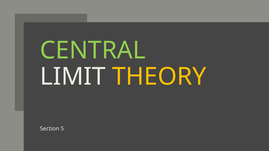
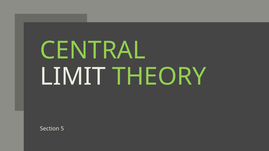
THEORY colour: yellow -> light green (159, 77)
